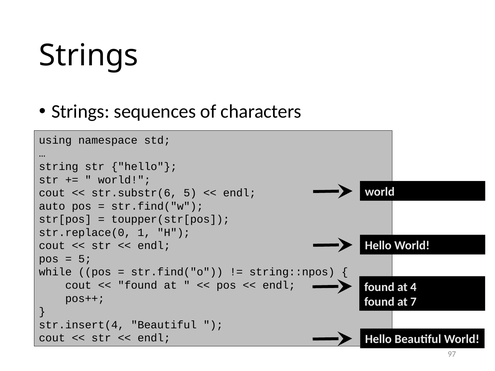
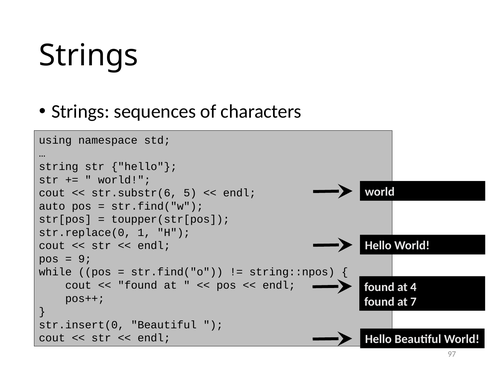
5: 5 -> 9 (85, 259)
str.insert(4: str.insert(4 -> str.insert(0 (82, 325)
